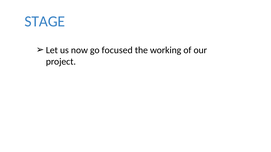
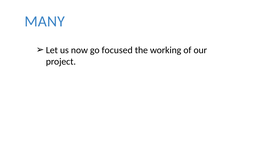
STAGE: STAGE -> MANY (45, 22)
